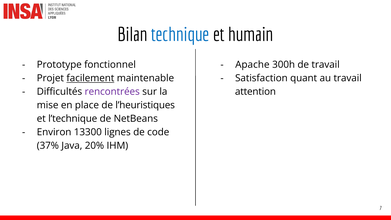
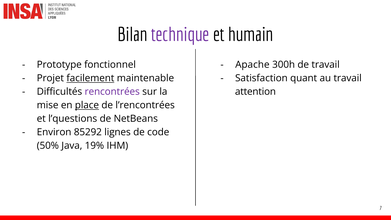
technique colour: blue -> purple (180, 35)
place underline: none -> present (87, 105)
l’heuristiques: l’heuristiques -> l’rencontrées (145, 105)
l’technique: l’technique -> l’questions (73, 119)
13300: 13300 -> 85292 (88, 132)
37%: 37% -> 50% (48, 146)
20%: 20% -> 19% (94, 146)
